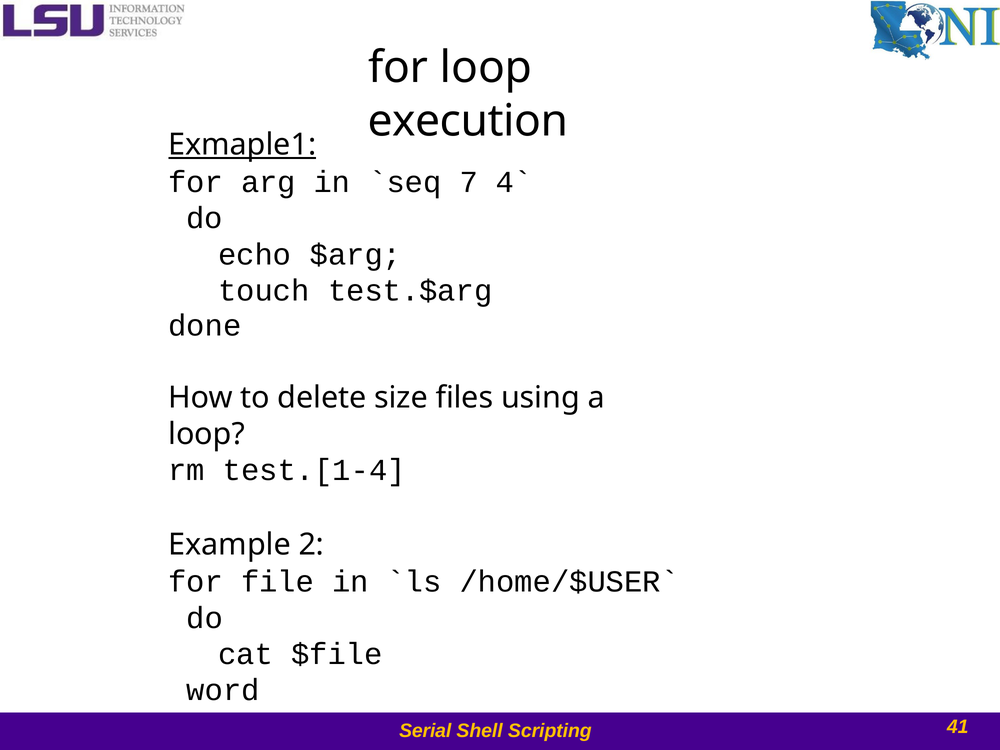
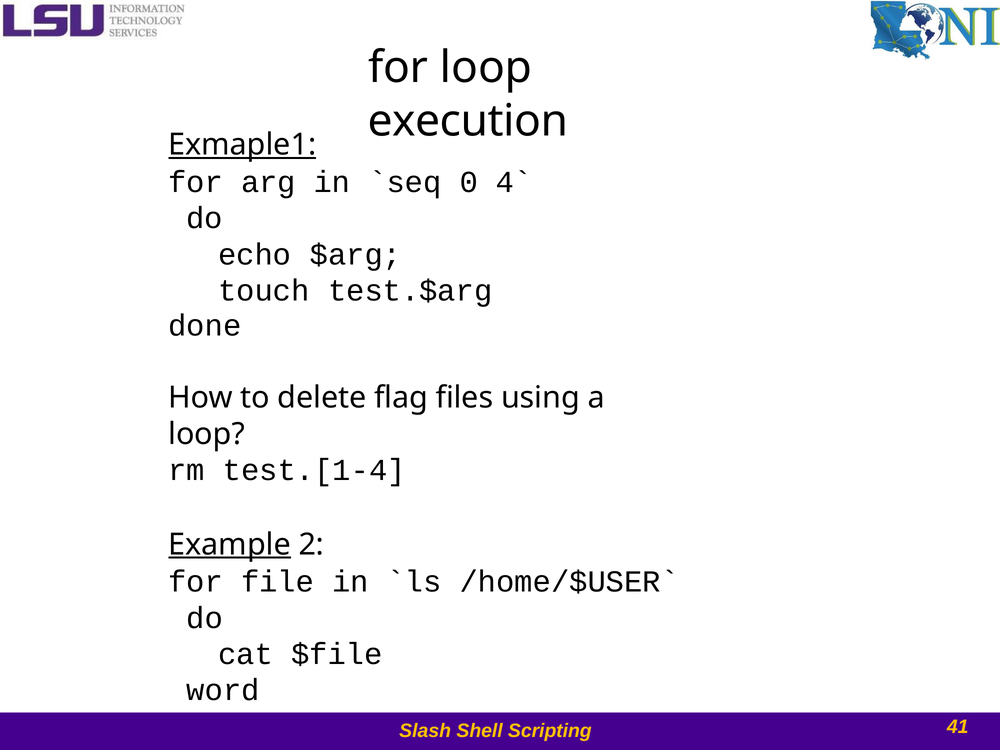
7: 7 -> 0 (469, 182)
size: size -> flag (401, 398)
Example underline: none -> present (230, 544)
Serial: Serial -> Slash (425, 731)
